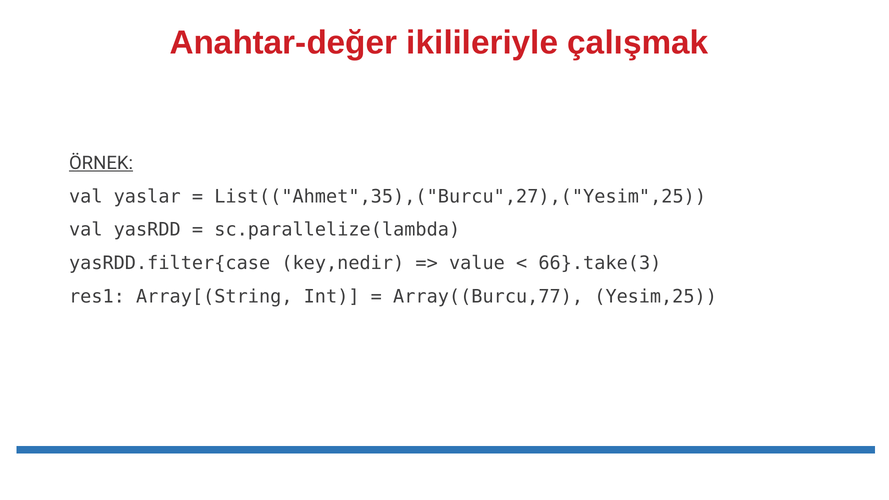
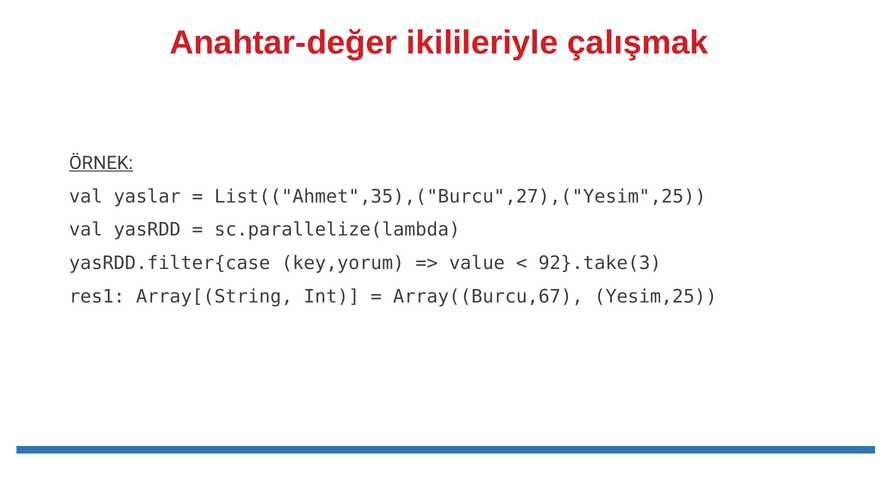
key,nedir: key,nedir -> key,yorum (343, 263)
66}.take(3: 66}.take(3 -> 92}.take(3 (600, 263)
Array((Burcu,77: Array((Burcu,77 -> Array((Burcu,67 (488, 297)
